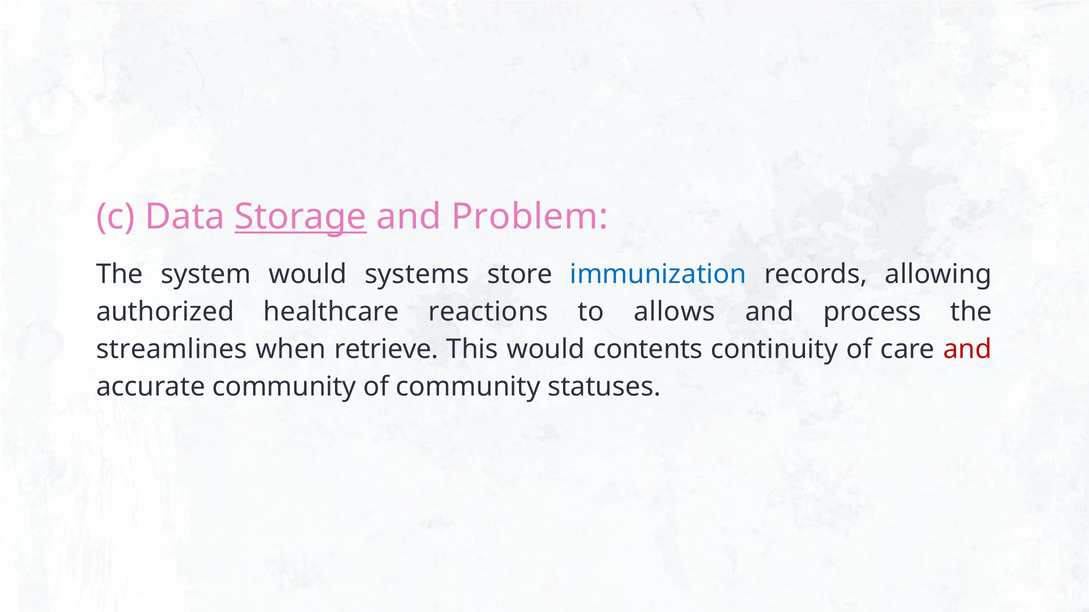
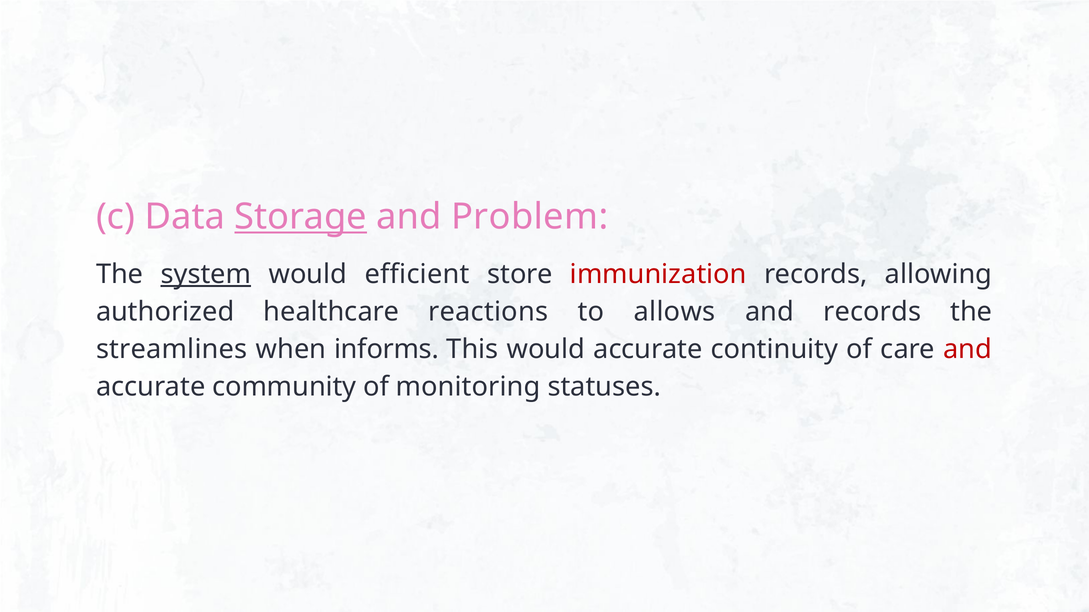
system underline: none -> present (206, 275)
systems: systems -> efficient (417, 275)
immunization colour: blue -> red (658, 275)
and process: process -> records (872, 312)
retrieve: retrieve -> informs (387, 350)
would contents: contents -> accurate (648, 350)
of community: community -> monitoring (468, 387)
